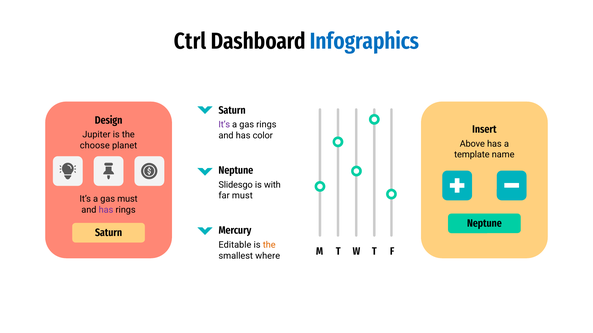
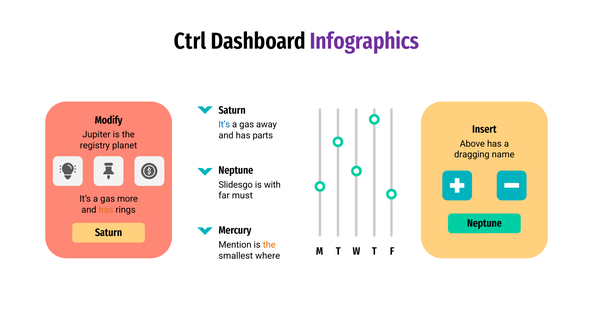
Infographics colour: blue -> purple (365, 41)
Design: Design -> Modify (109, 120)
It’s colour: purple -> blue (224, 125)
gas rings: rings -> away (266, 125)
color: color -> parts (263, 136)
choose: choose -> registry (95, 146)
template: template -> dragging (472, 155)
gas must: must -> more (127, 199)
has colour: purple -> orange (106, 210)
Editable: Editable -> Mention (235, 245)
